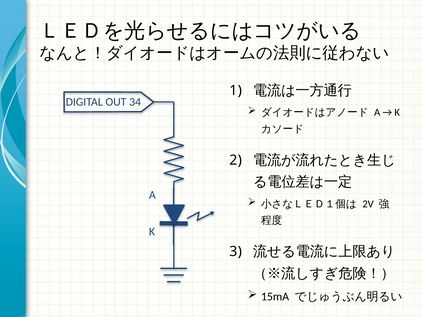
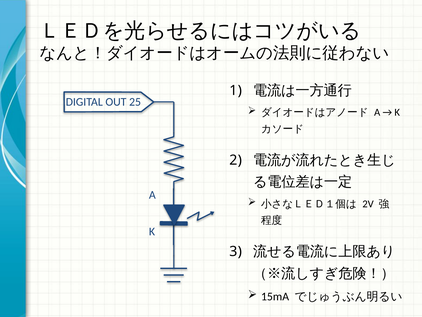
34: 34 -> 25 (135, 102)
